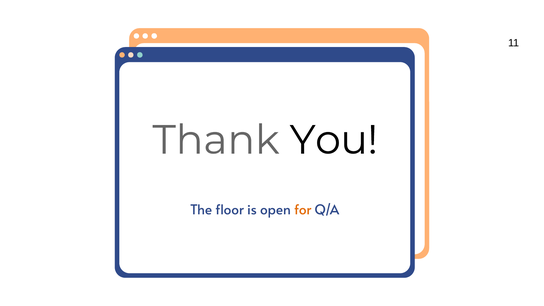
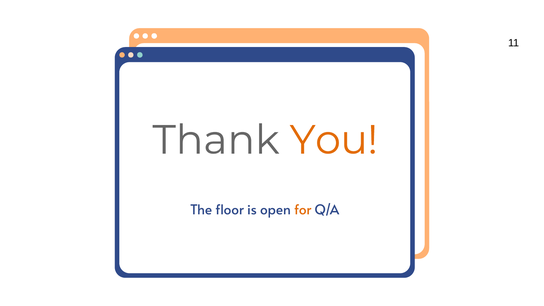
You colour: black -> orange (334, 140)
